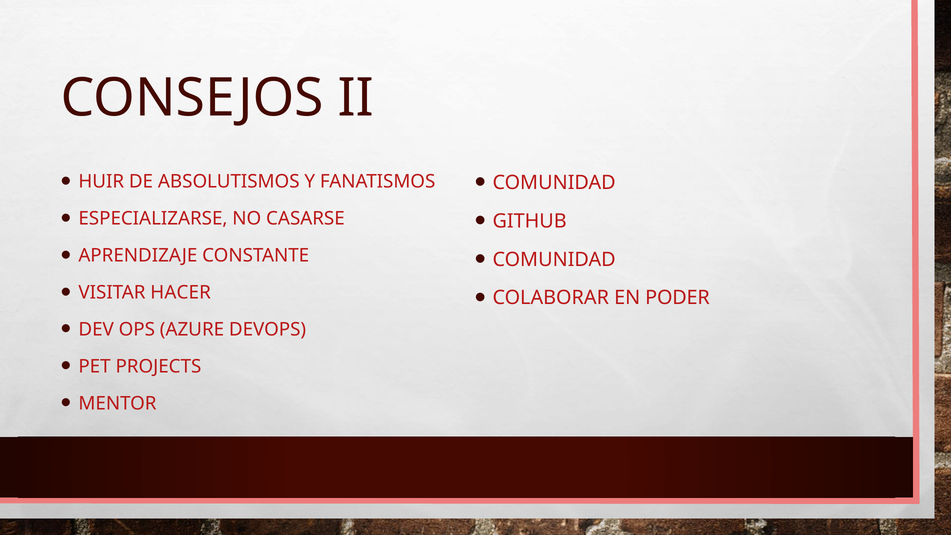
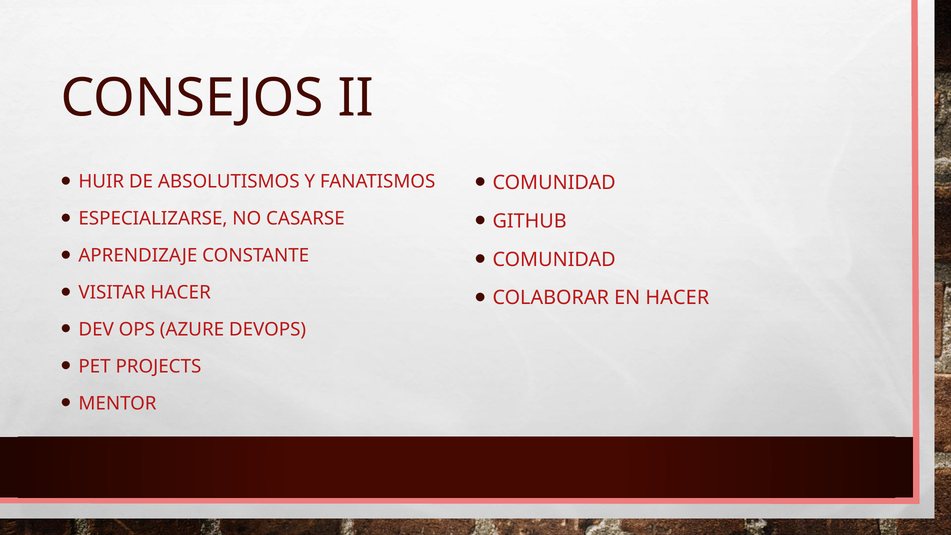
EN PODER: PODER -> HACER (677, 298)
